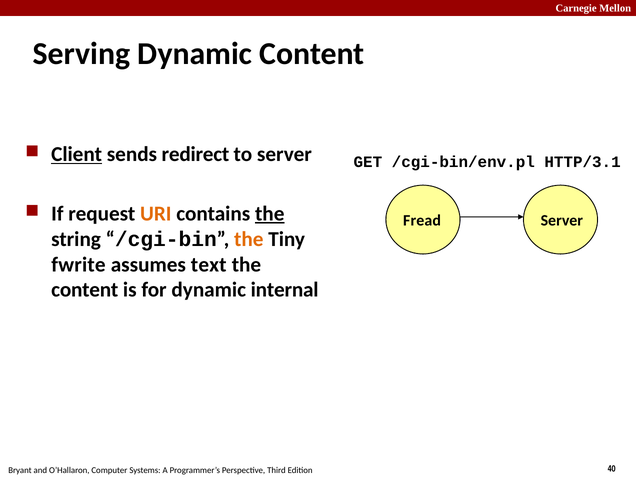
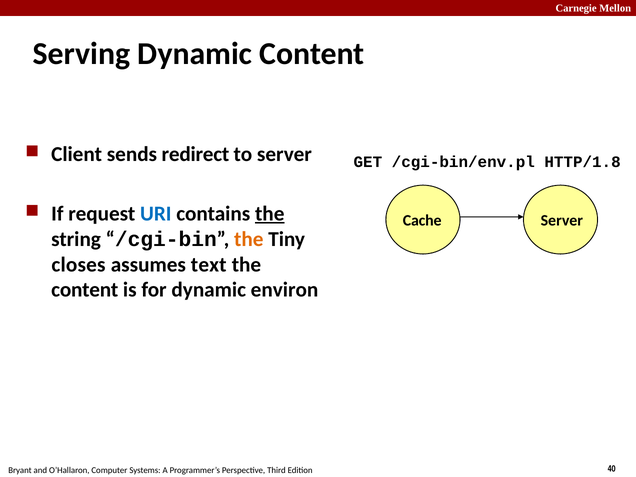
Client underline: present -> none (77, 154)
HTTP/3.1: HTTP/3.1 -> HTTP/1.8 (583, 162)
URI colour: orange -> blue (156, 214)
Fread: Fread -> Cache (422, 221)
fwrite: fwrite -> closes (79, 265)
internal: internal -> environ (285, 290)
